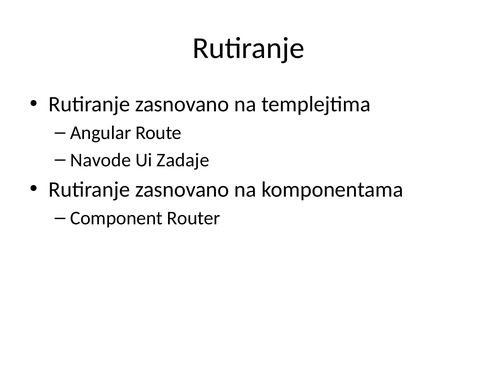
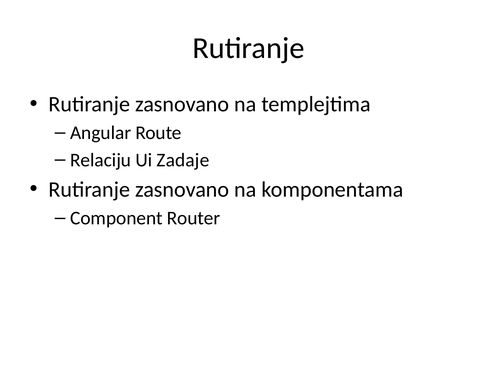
Navode: Navode -> Relaciju (101, 160)
